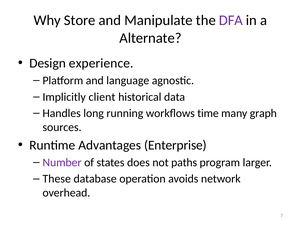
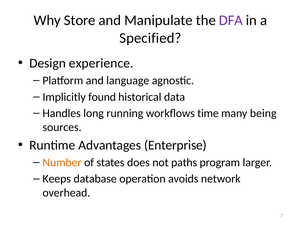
Alternate: Alternate -> Specified (150, 38)
client: client -> found (102, 97)
graph: graph -> being (263, 113)
Number colour: purple -> orange (62, 162)
These: These -> Keeps (57, 179)
